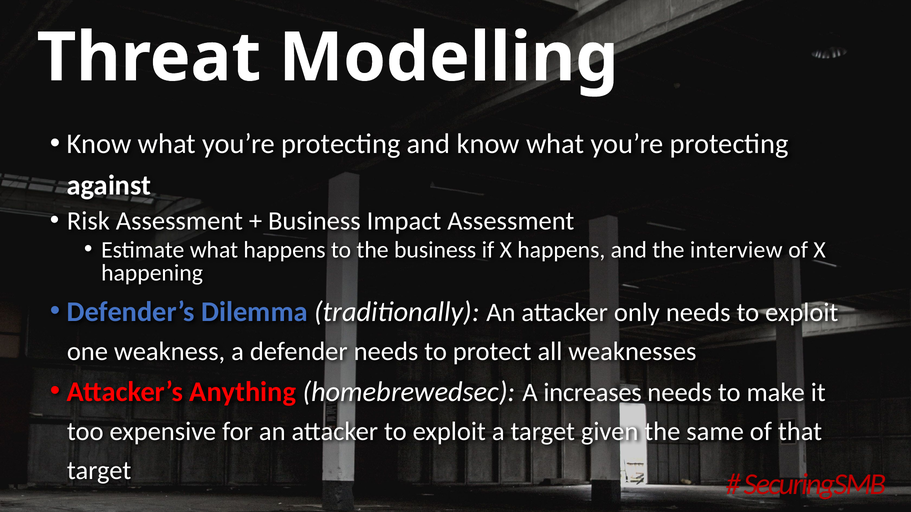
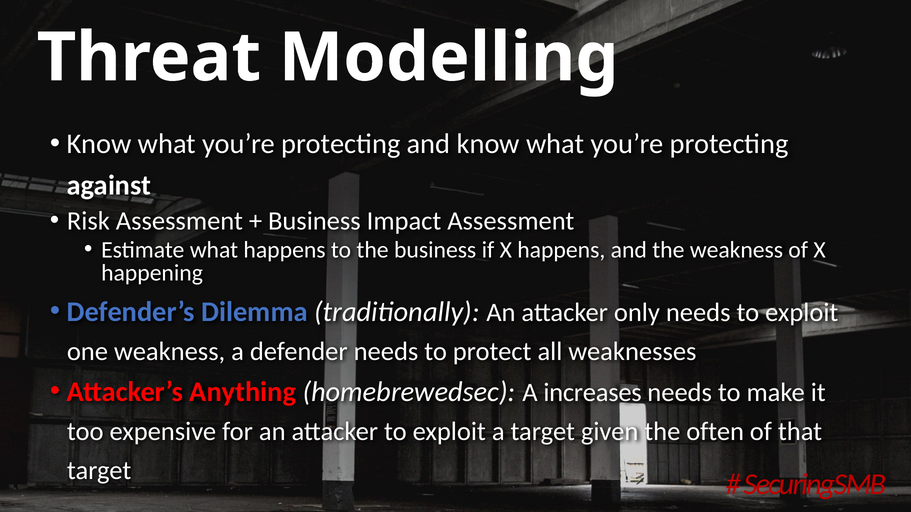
the interview: interview -> weakness (736, 250)
same: same -> often (715, 432)
